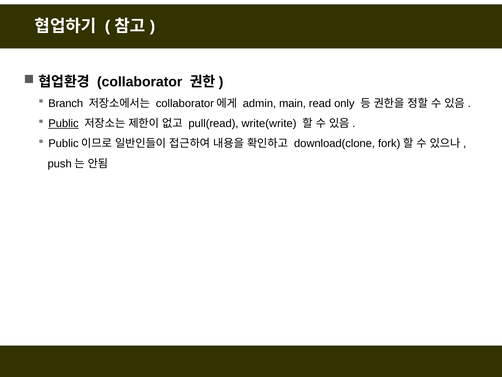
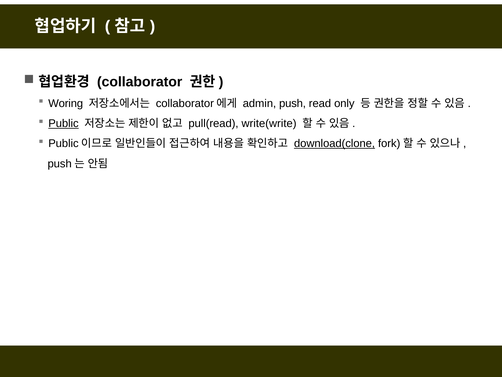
Branch: Branch -> Woring (66, 103)
main: main -> push (293, 103)
download(clone underline: none -> present (335, 143)
